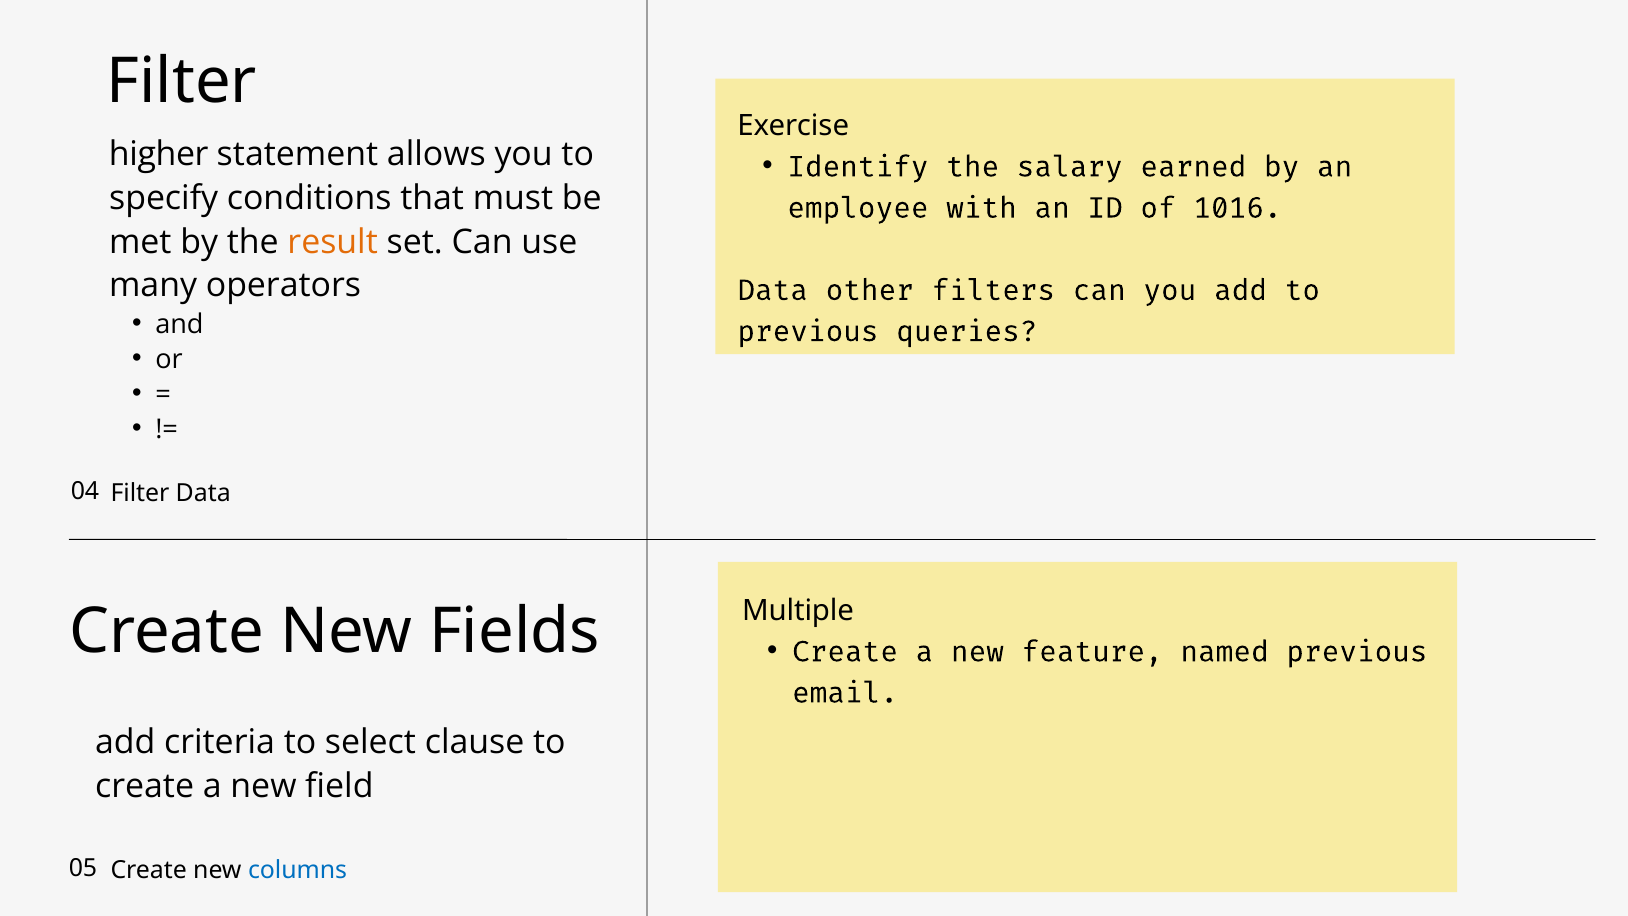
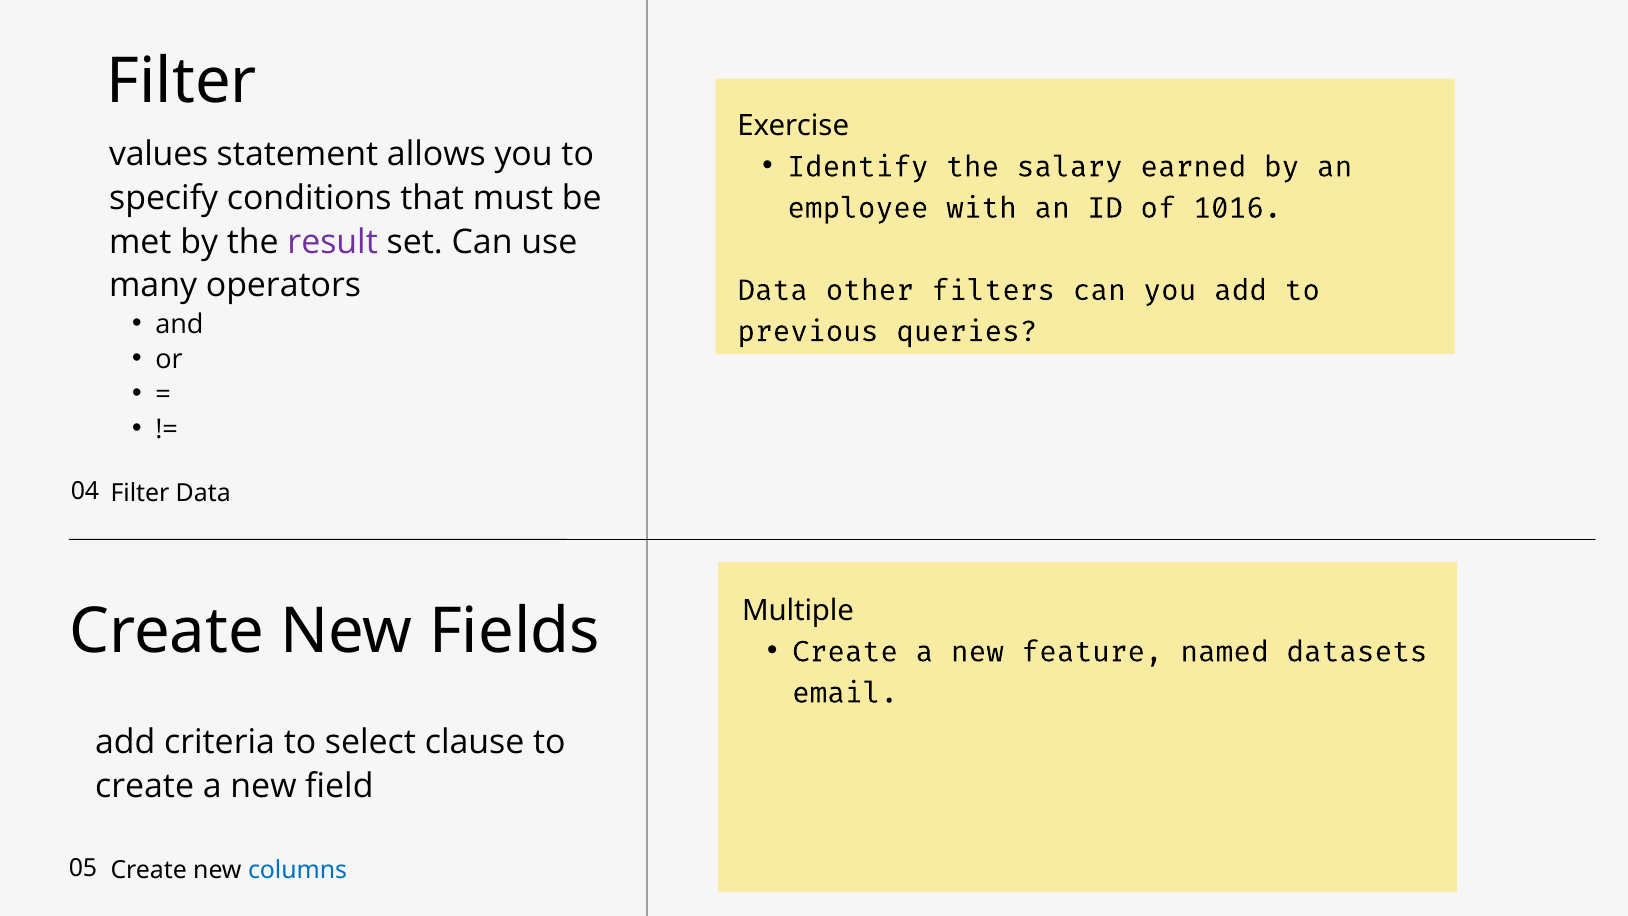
higher: higher -> values (159, 154)
result colour: orange -> purple (333, 242)
named previous: previous -> datasets (1357, 651)
